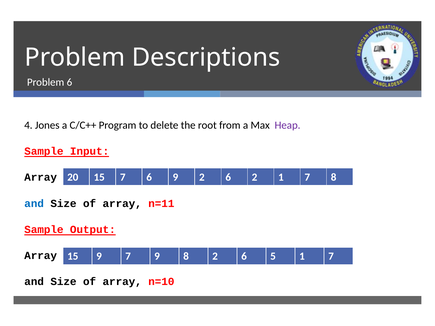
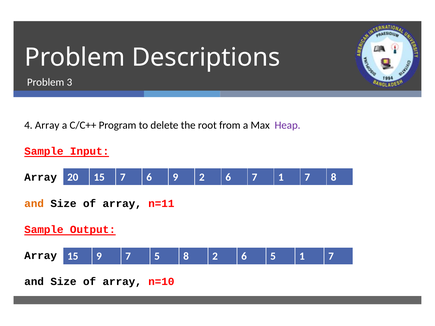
Problem 6: 6 -> 3 (69, 82)
4 Jones: Jones -> Array (47, 125)
6 2: 2 -> 7 (255, 177)
and colour: blue -> orange (34, 204)
7 9: 9 -> 5 (157, 257)
